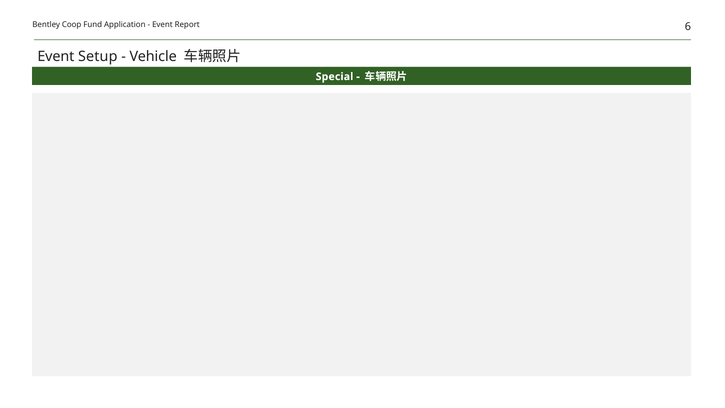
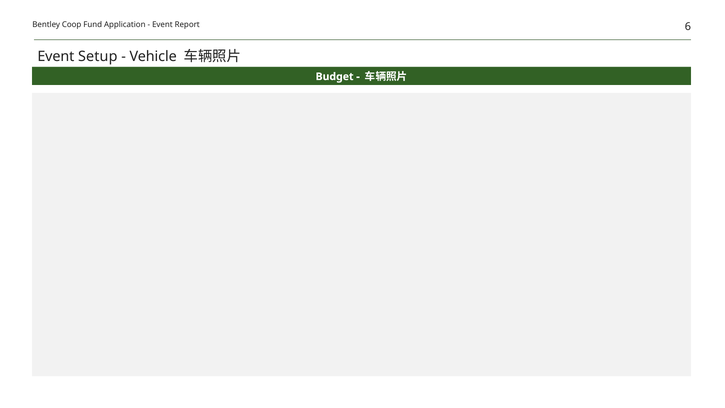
Special: Special -> Budget (335, 77)
